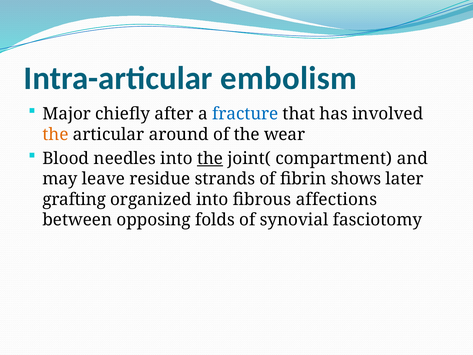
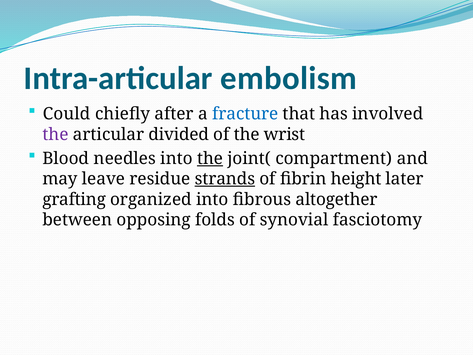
Major: Major -> Could (67, 114)
the colour: orange -> purple (55, 134)
around: around -> divided (179, 134)
wear: wear -> wrist (285, 134)
strands underline: none -> present (225, 179)
shows: shows -> height (356, 179)
affections: affections -> altogether (337, 199)
